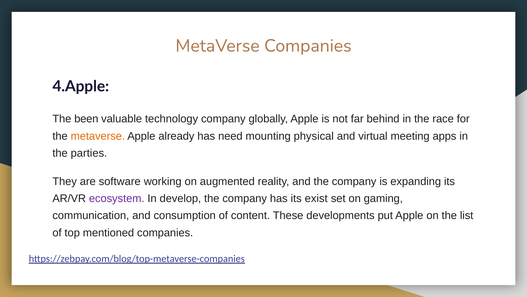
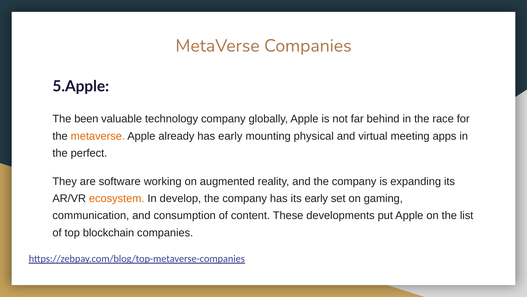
4.Apple: 4.Apple -> 5.Apple (81, 86)
has need: need -> early (230, 136)
parties: parties -> perfect (89, 153)
ecosystem colour: purple -> orange (117, 198)
its exist: exist -> early (316, 198)
mentioned: mentioned -> blockchain (109, 232)
